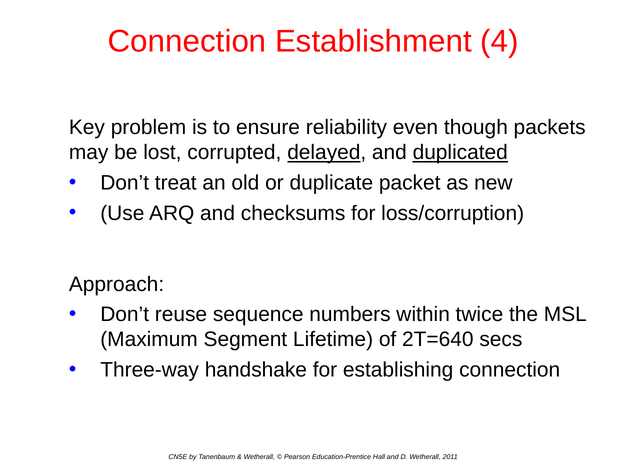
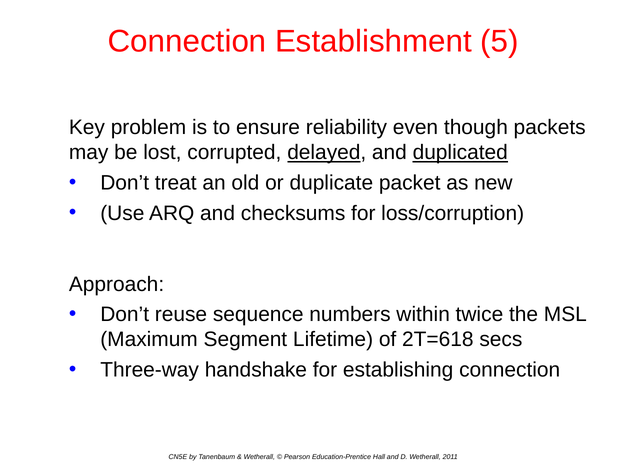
4: 4 -> 5 (500, 41)
2T=640: 2T=640 -> 2T=618 (438, 340)
